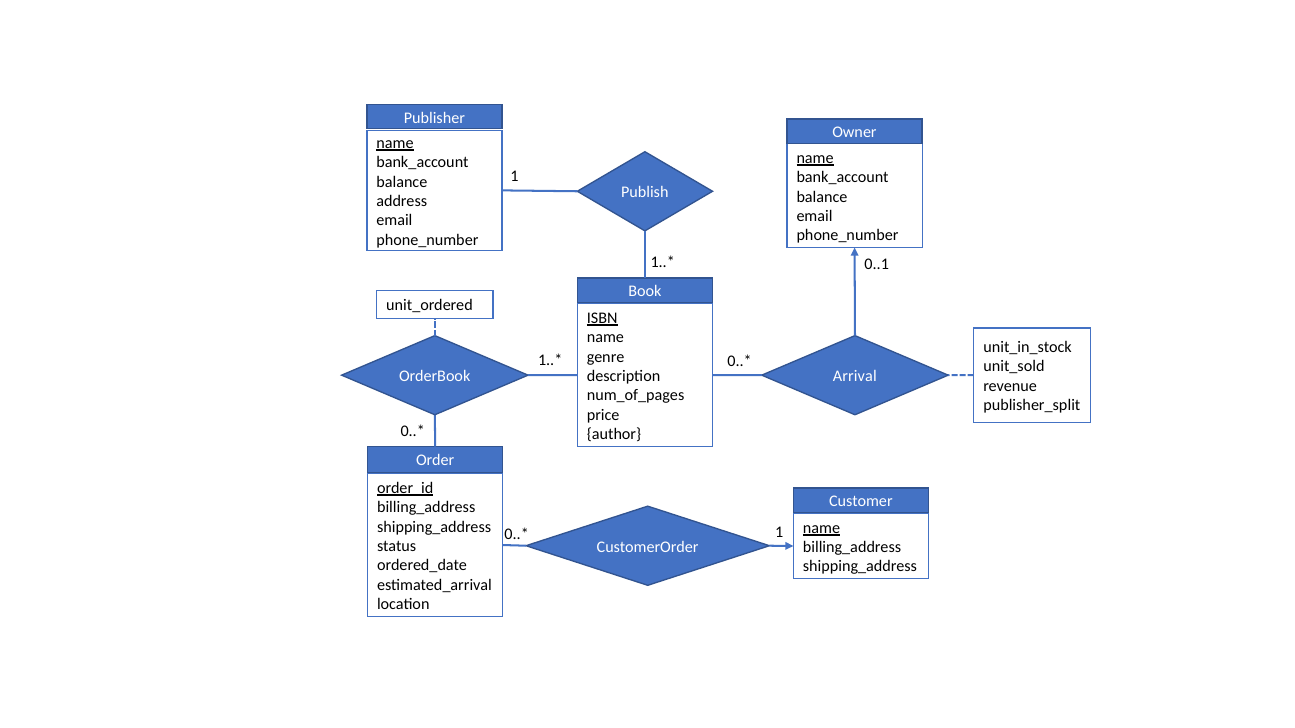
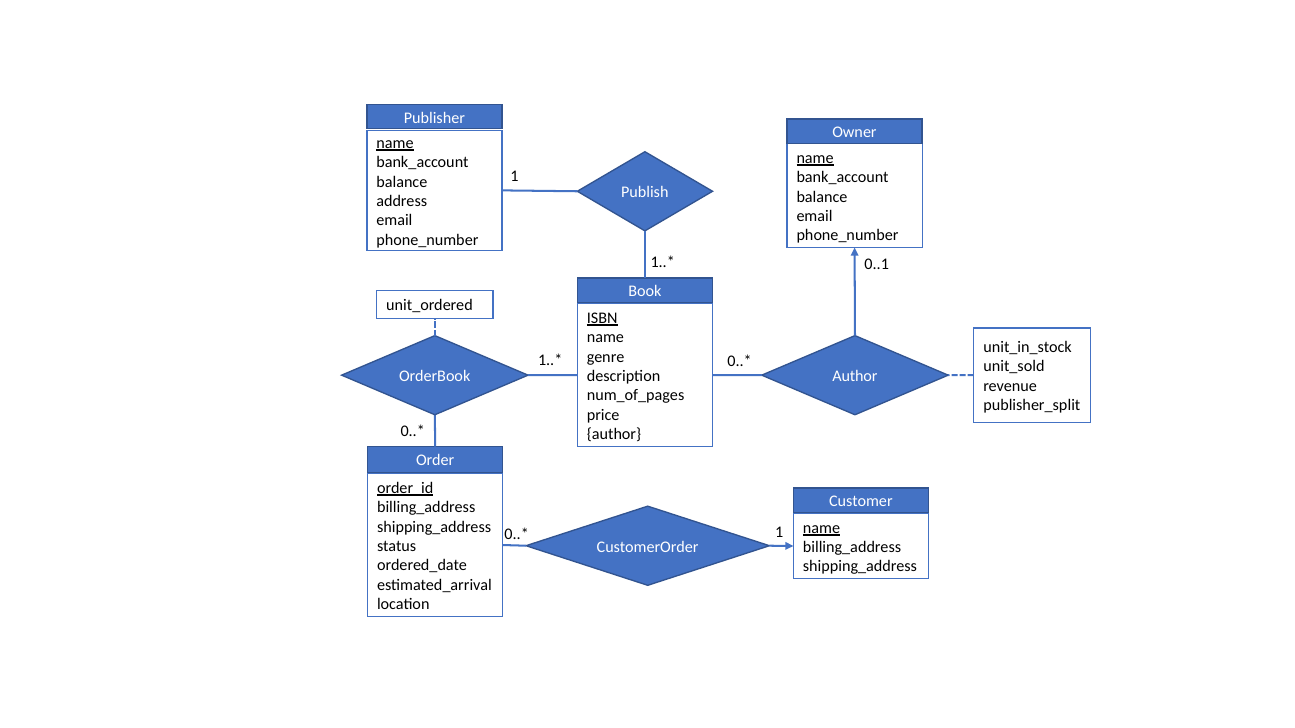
Arrival: Arrival -> Author (855, 377)
